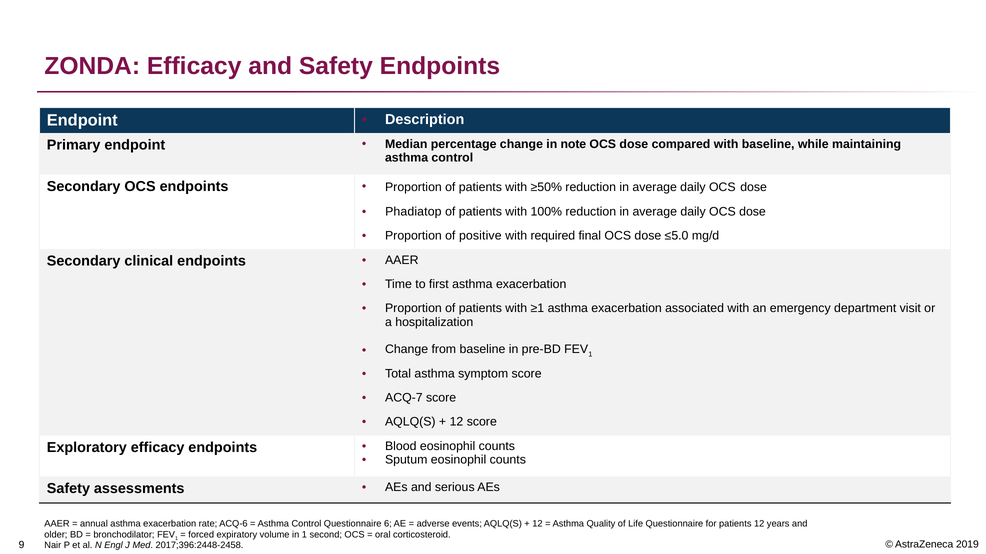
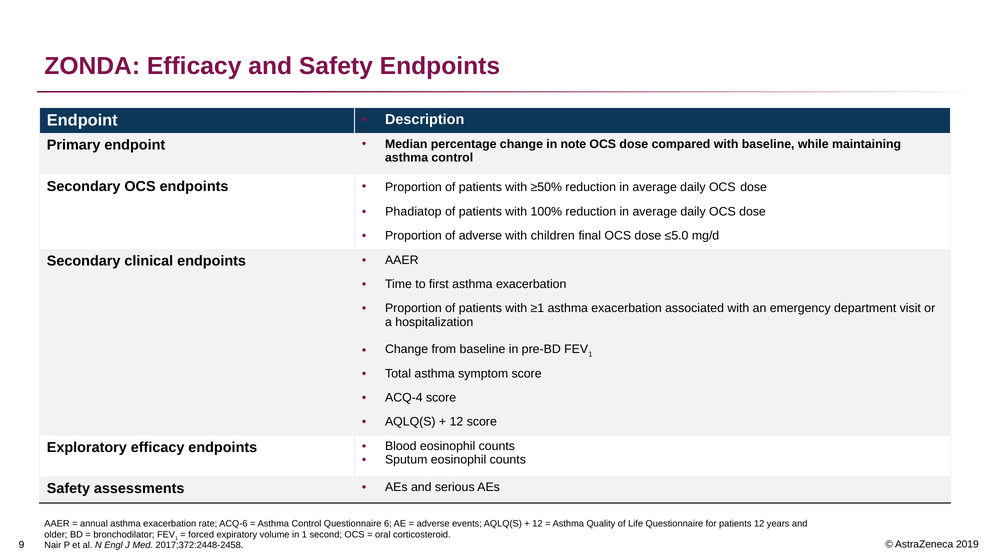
of positive: positive -> adverse (480, 236)
required: required -> children (553, 236)
ACQ-7: ACQ-7 -> ACQ-4 (404, 398)
2017;396:2448-2458: 2017;396:2448-2458 -> 2017;372:2448-2458 (199, 546)
